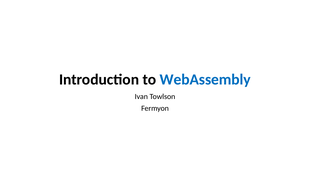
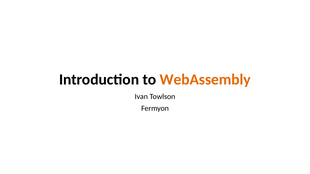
WebAssembly colour: blue -> orange (205, 80)
